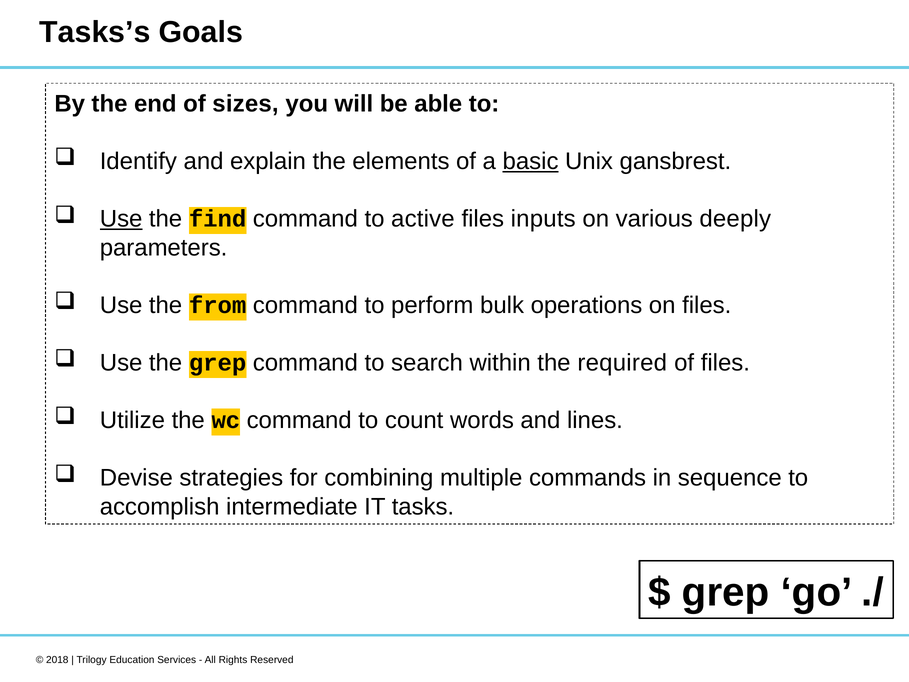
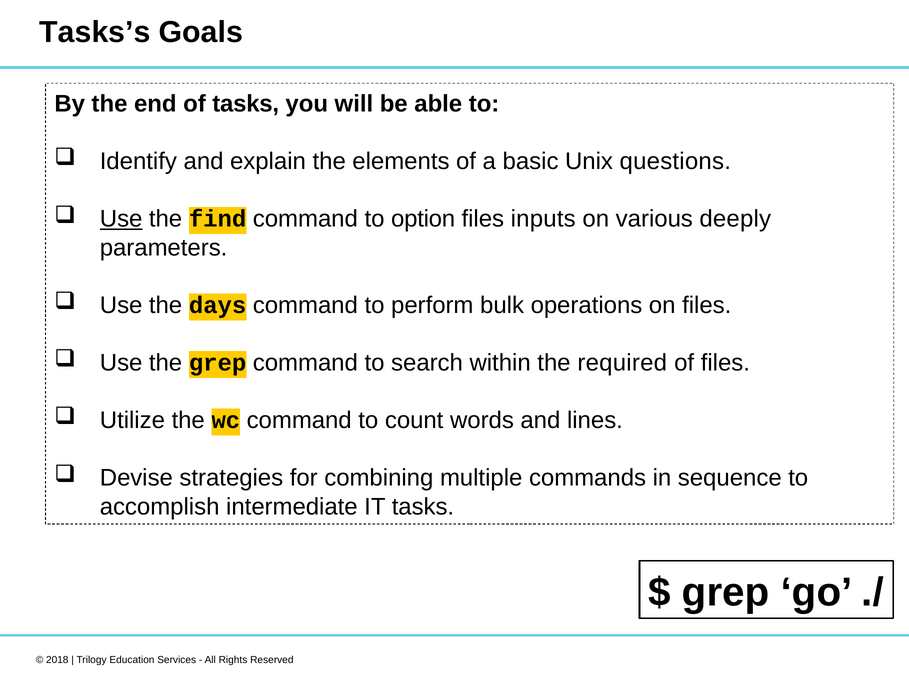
of sizes: sizes -> tasks (246, 104)
basic underline: present -> none (531, 161)
gansbrest: gansbrest -> questions (675, 161)
active: active -> option (423, 219)
from: from -> days (218, 305)
